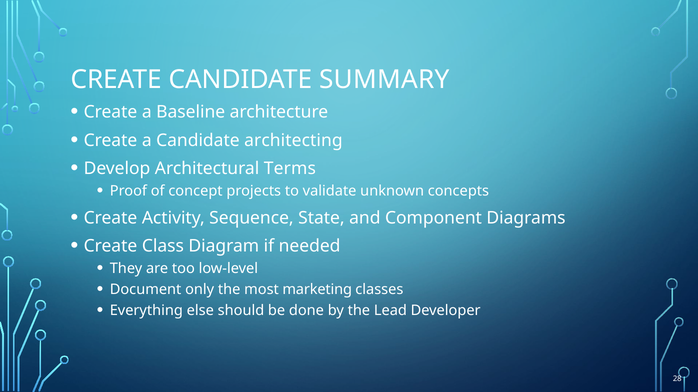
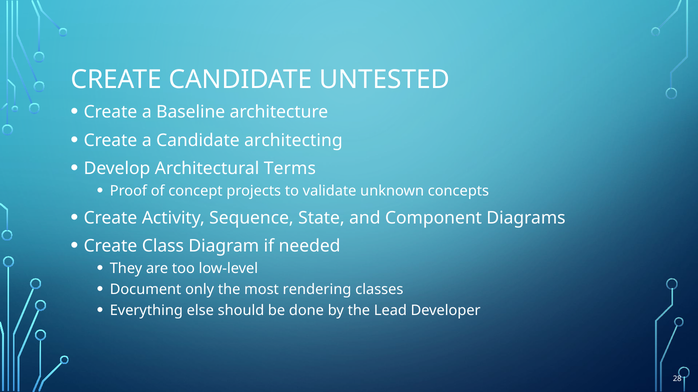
SUMMARY: SUMMARY -> UNTESTED (385, 80)
marketing: marketing -> rendering (317, 290)
